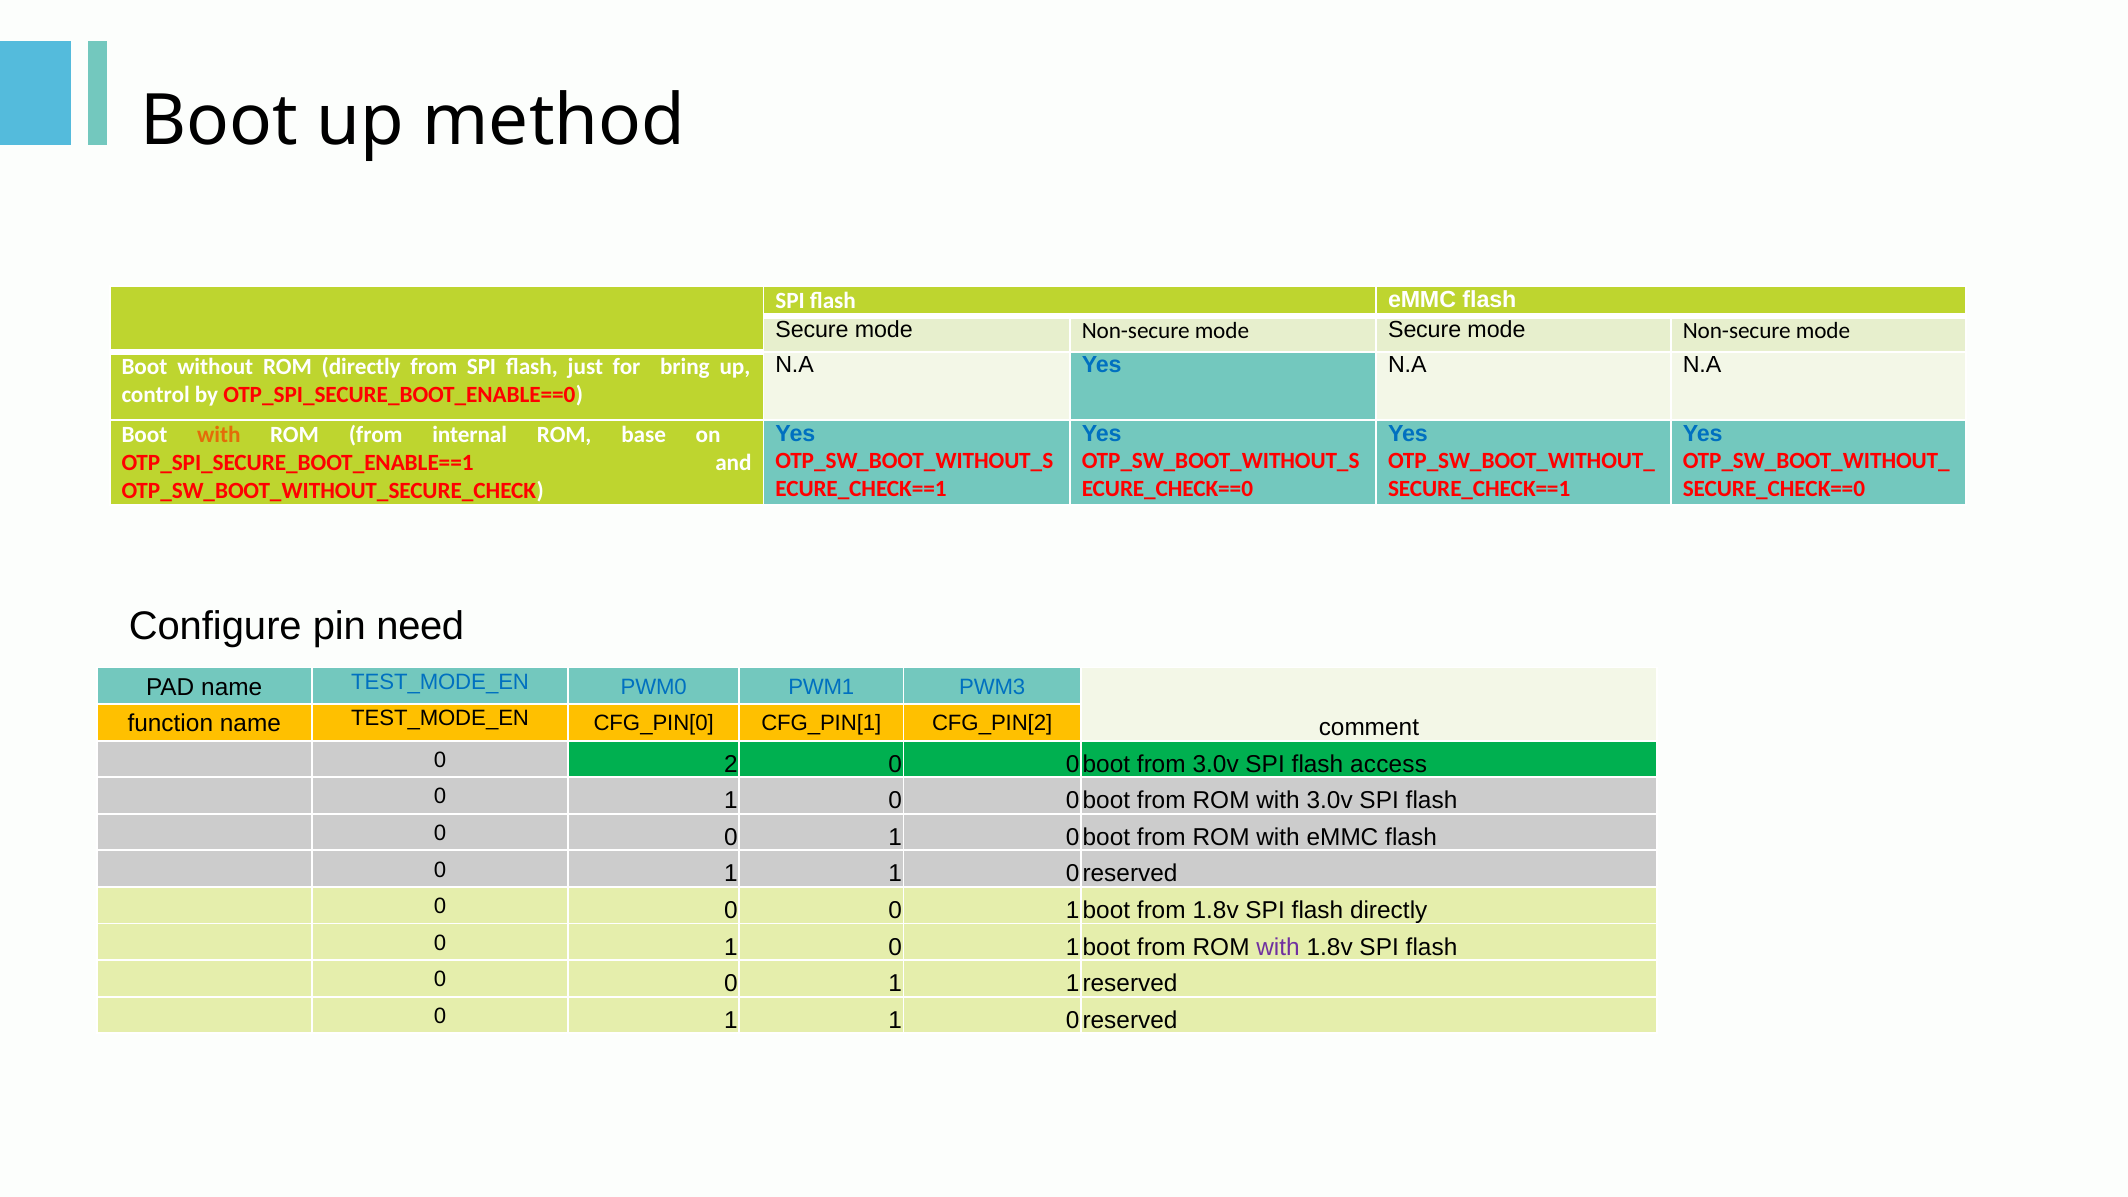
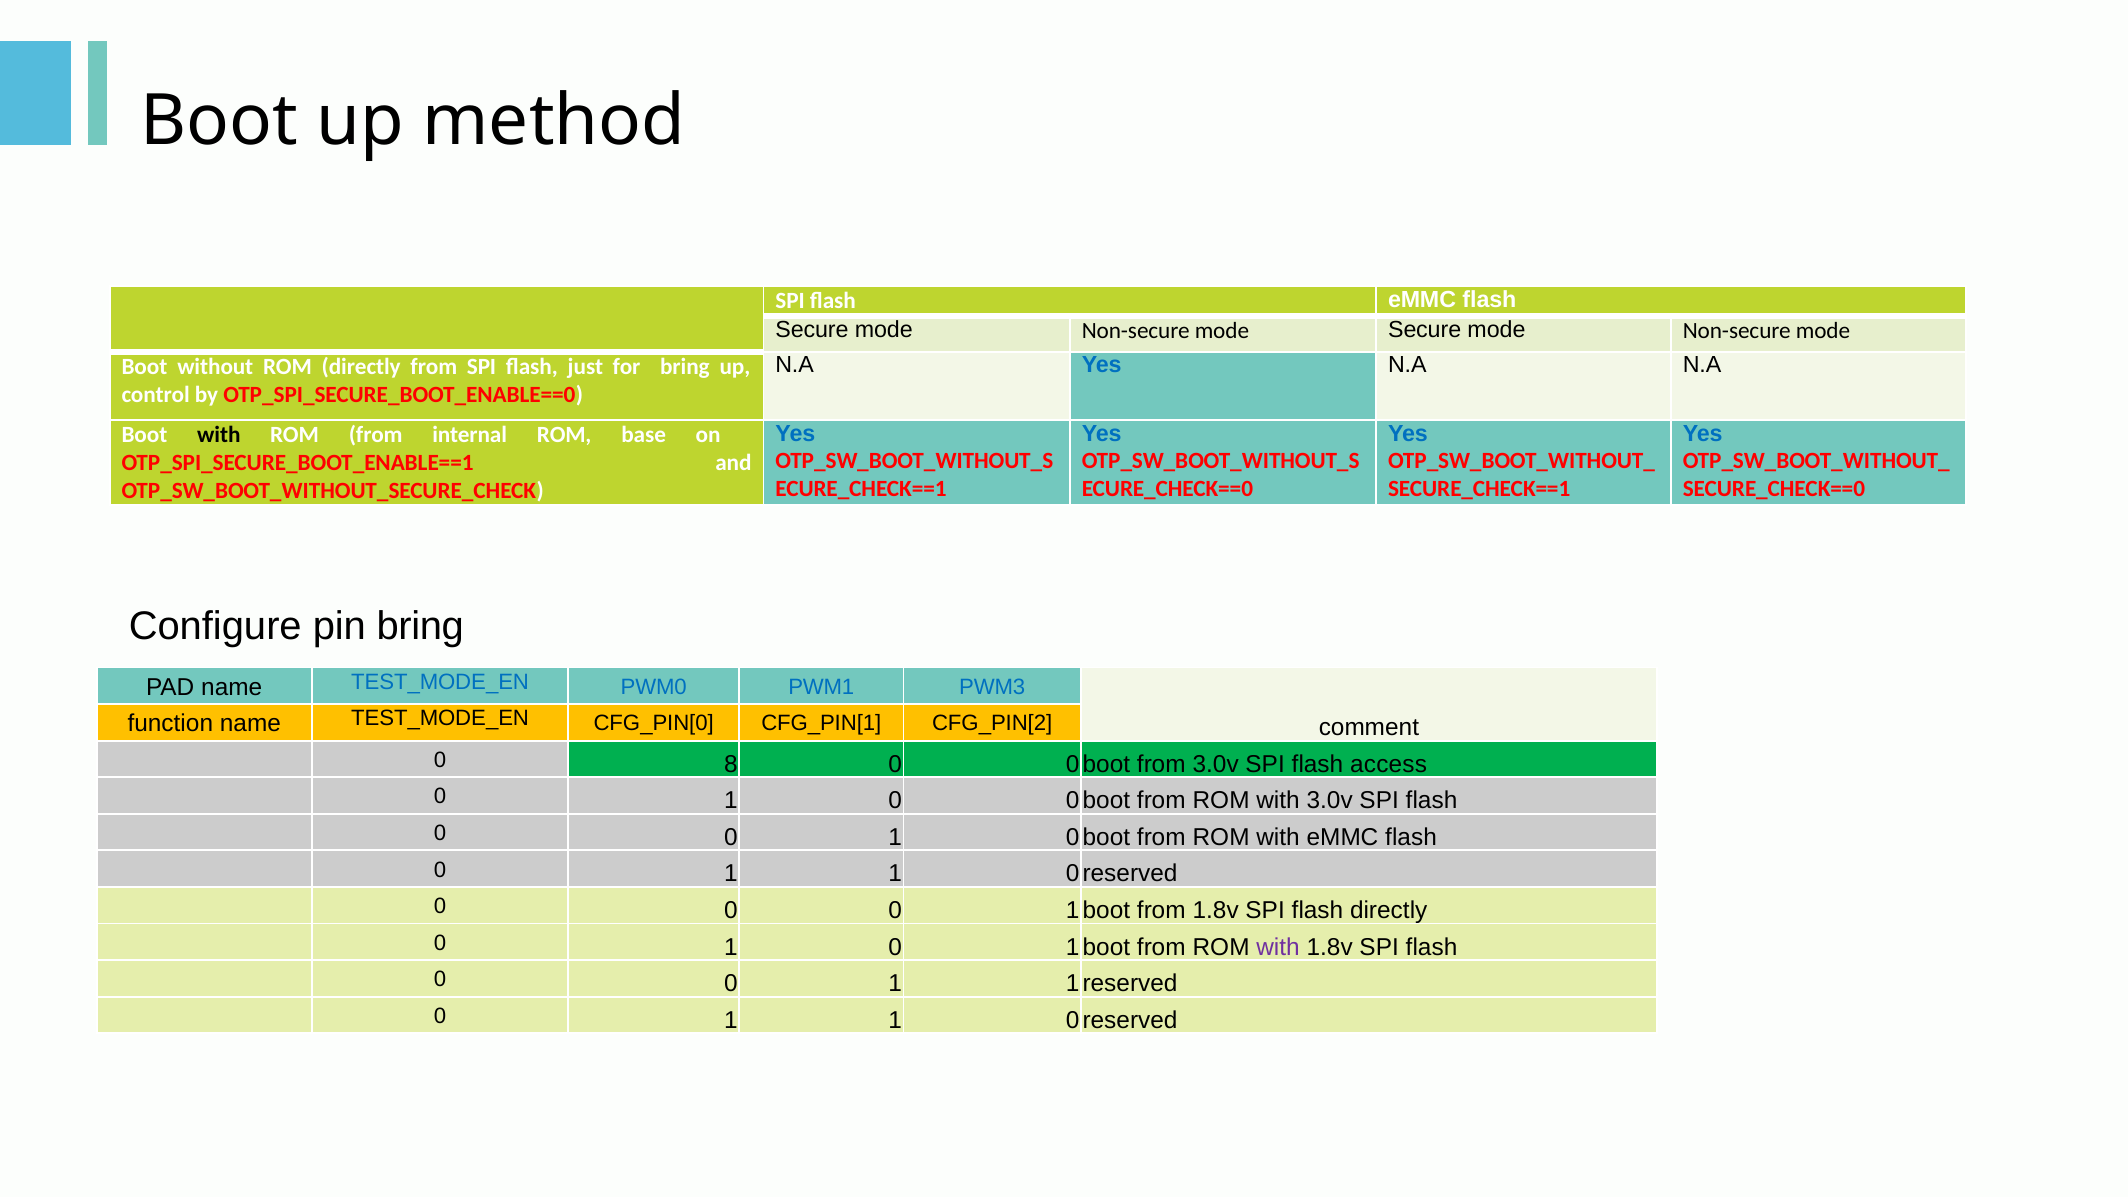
with colour: orange -> black (219, 435)
pin need: need -> bring (420, 627)
2: 2 -> 8 (731, 764)
